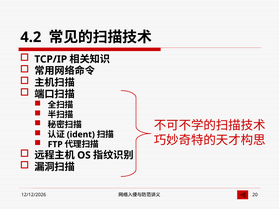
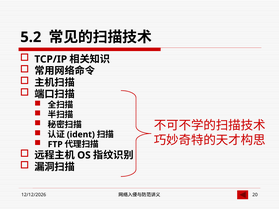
4.2: 4.2 -> 5.2 (31, 37)
